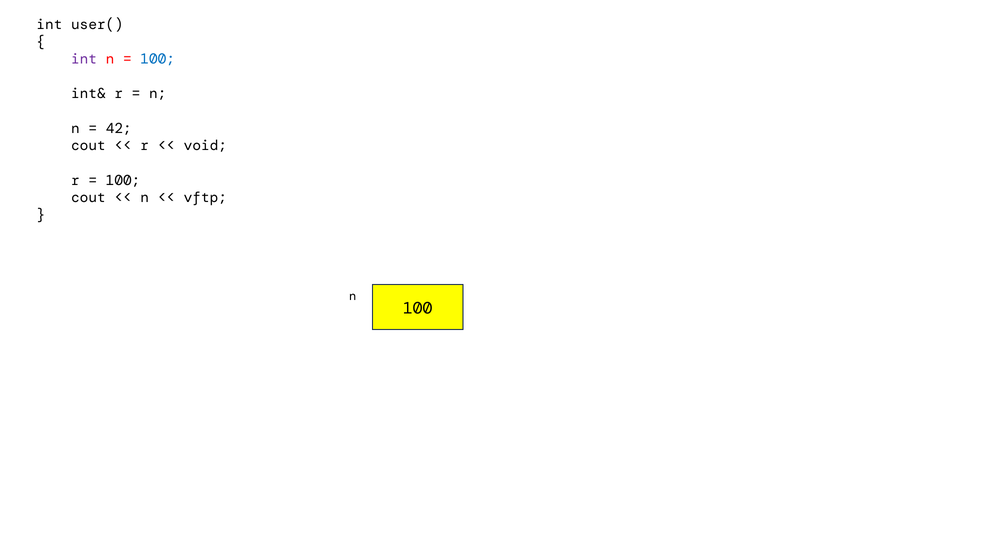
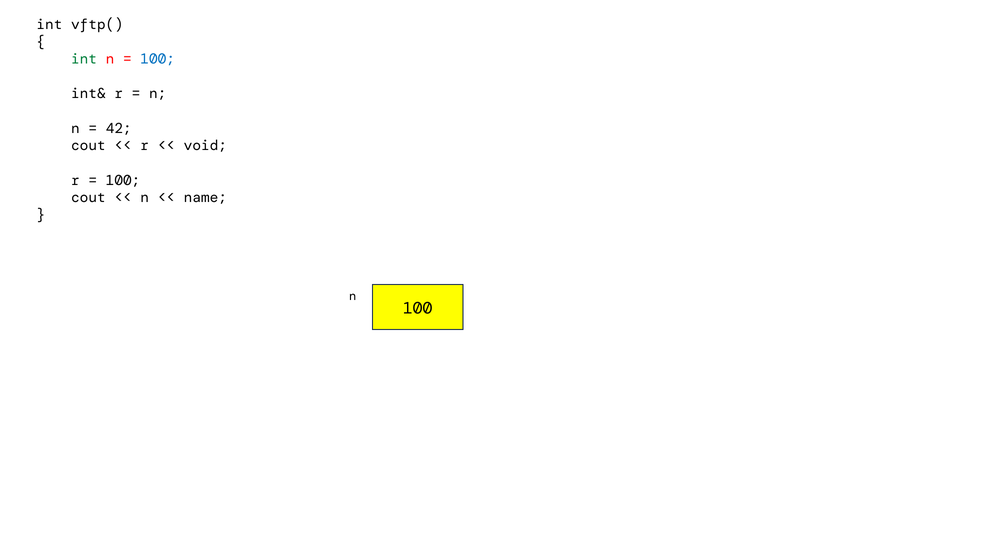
user(: user( -> vftp( (97, 25)
int colour: purple -> green (84, 59)
vftp: vftp -> name (205, 198)
